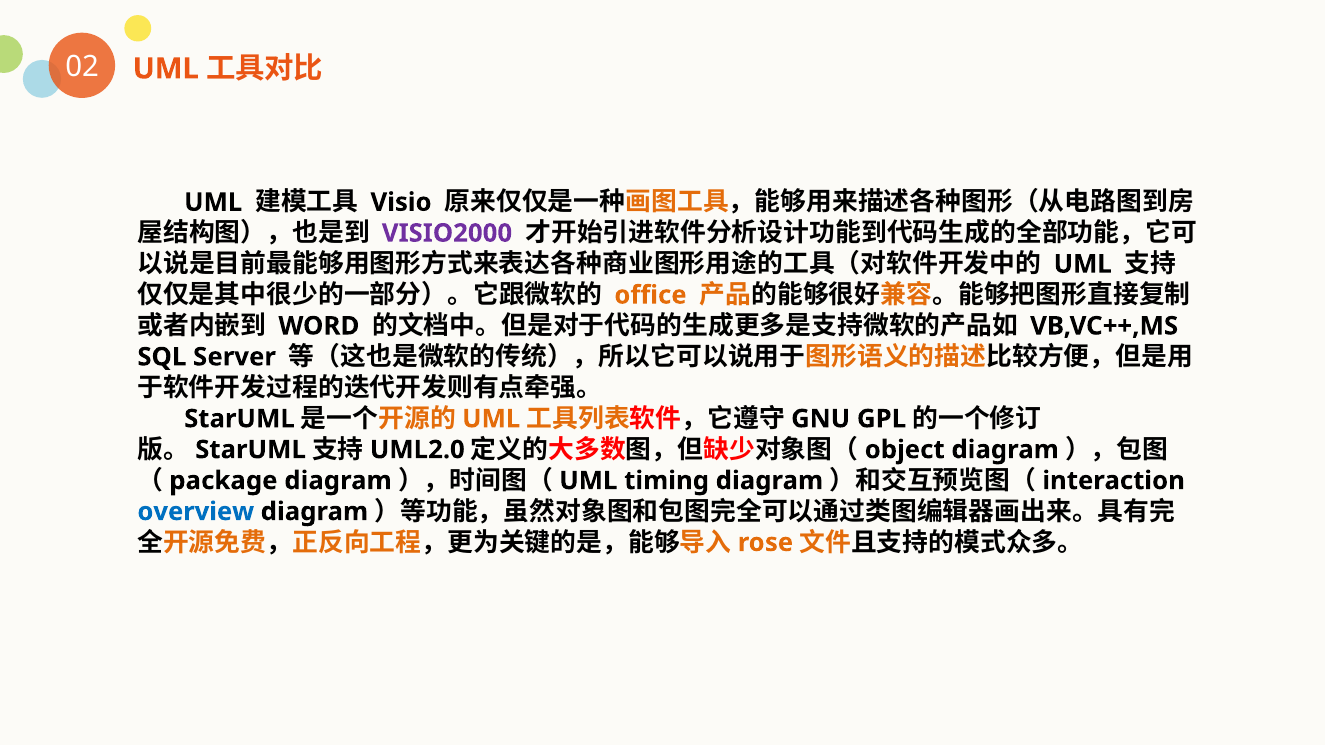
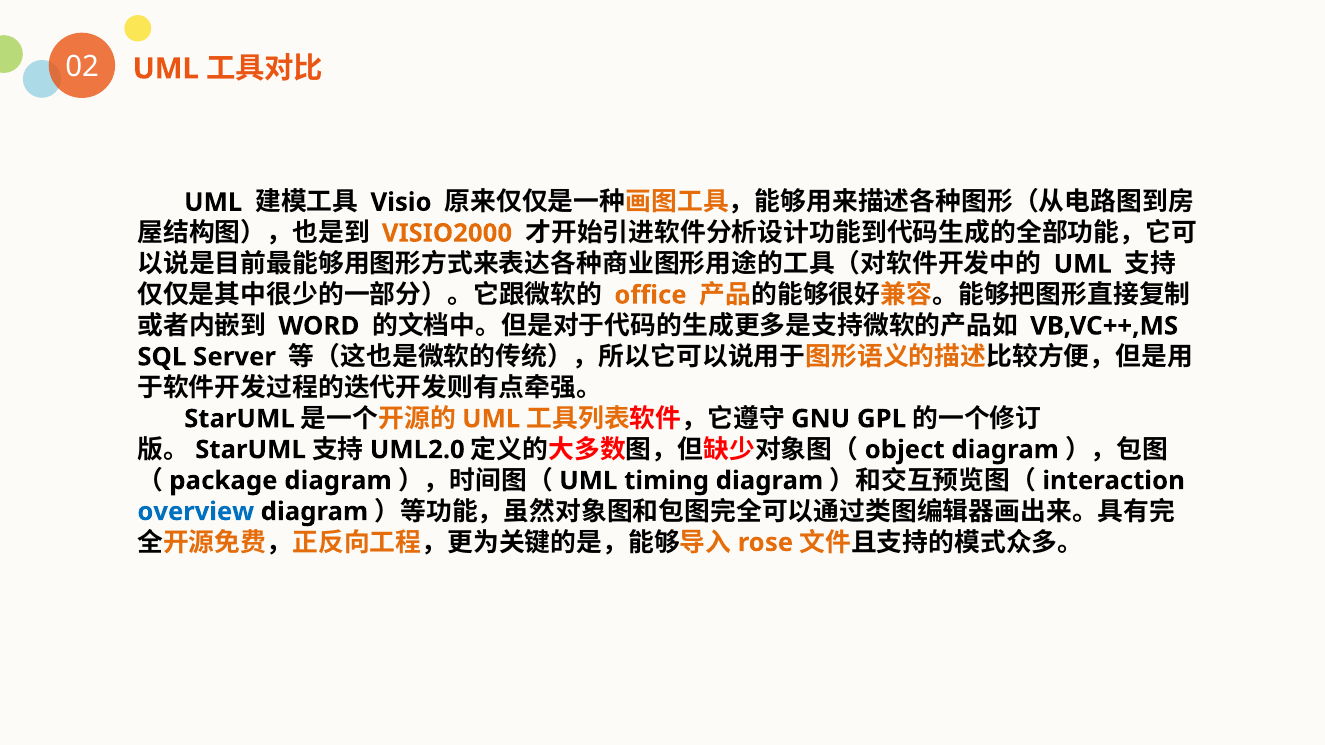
VISIO2000 colour: purple -> orange (447, 233)
